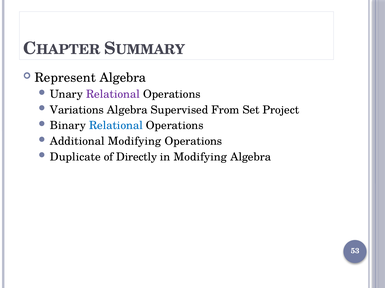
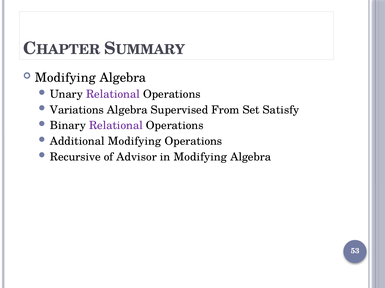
Represent: Represent -> Modifying (65, 78)
Project: Project -> Satisfy (281, 110)
Relational colour: blue -> purple (116, 126)
Duplicate: Duplicate -> Recursive (75, 157)
Directly: Directly -> Advisor (137, 157)
